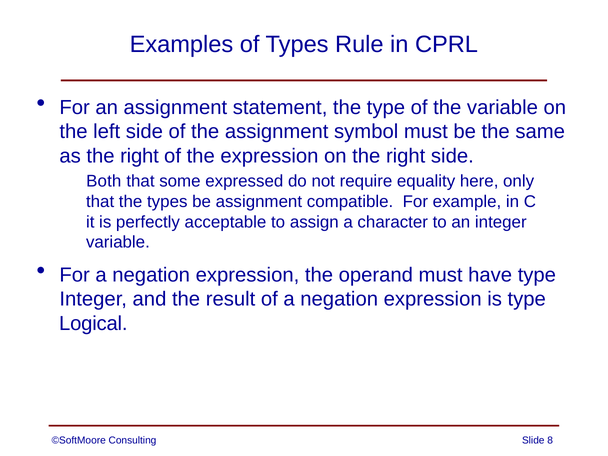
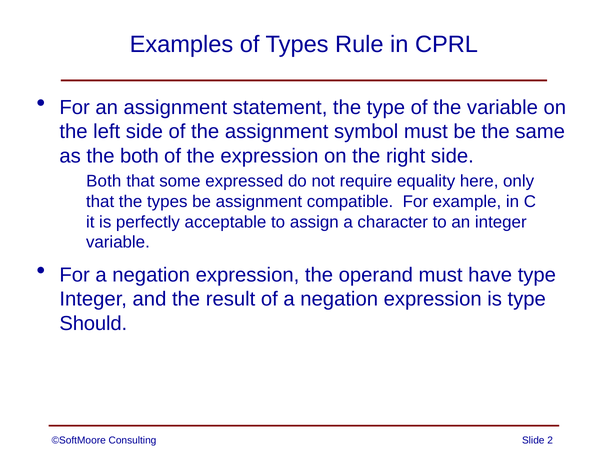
as the right: right -> both (139, 156)
Logical: Logical -> Should (93, 324)
8: 8 -> 2 (550, 440)
